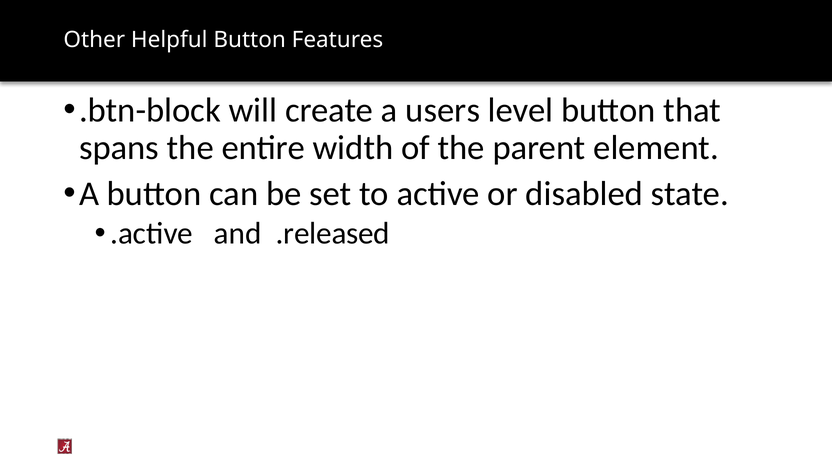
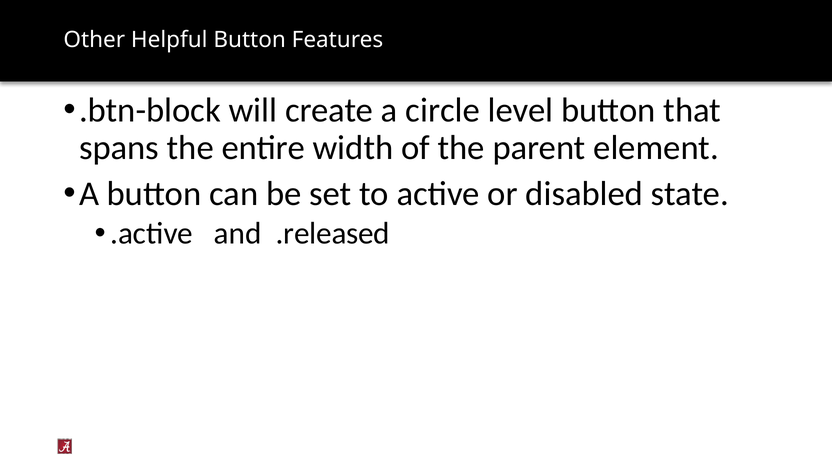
users: users -> circle (443, 110)
